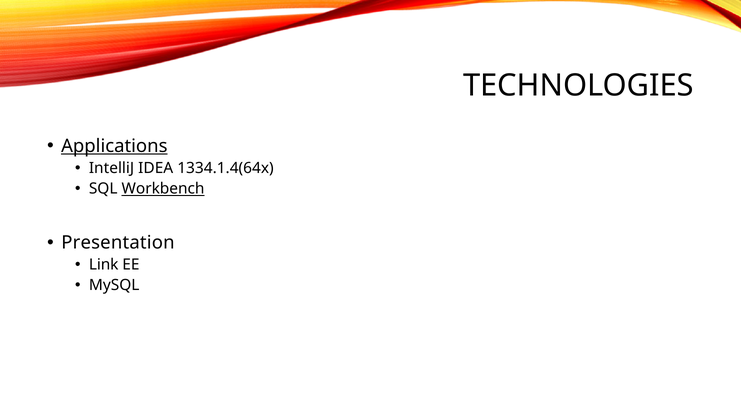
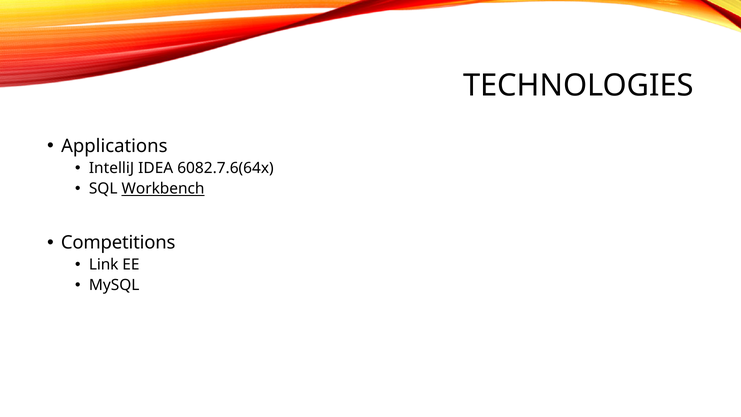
Applications underline: present -> none (114, 146)
1334.1.4(64x: 1334.1.4(64x -> 6082.7.6(64x (225, 168)
Presentation: Presentation -> Competitions (118, 243)
